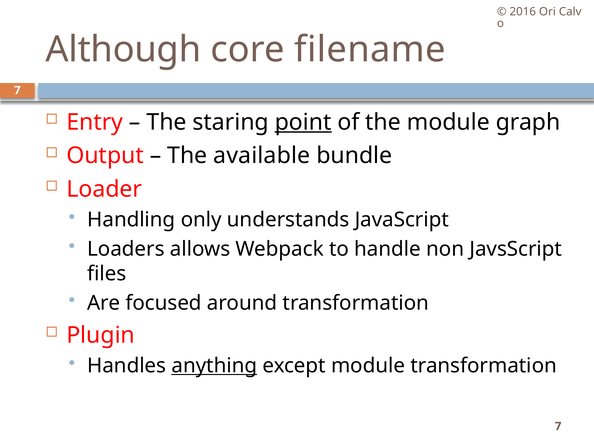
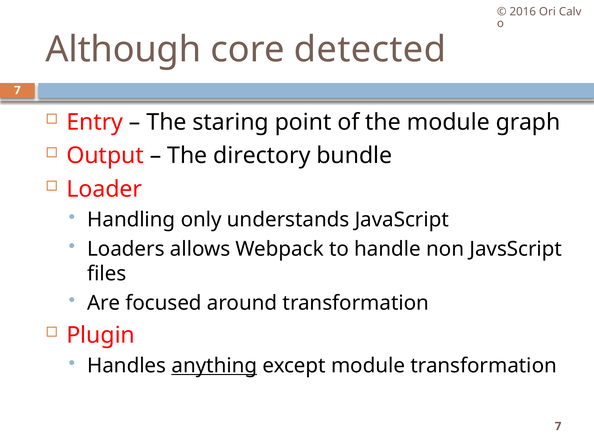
filename: filename -> detected (370, 50)
point underline: present -> none (303, 122)
available: available -> directory (262, 156)
